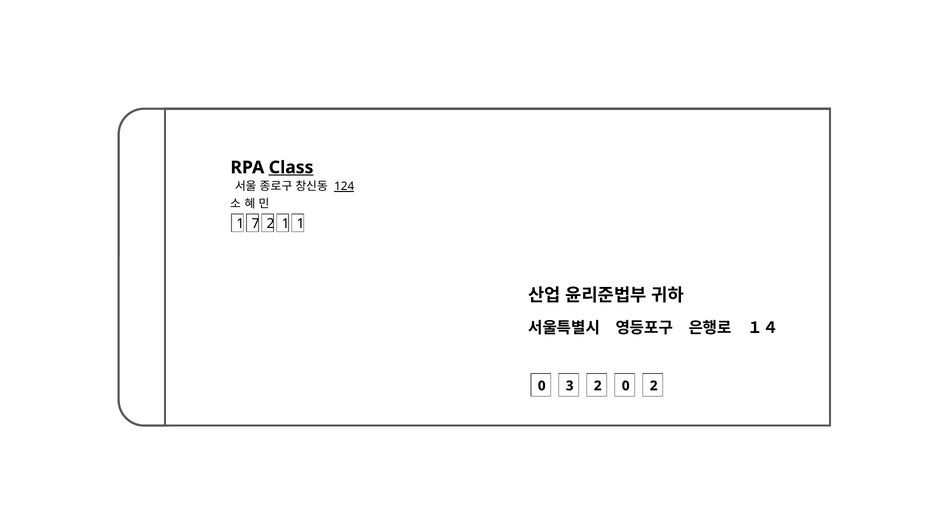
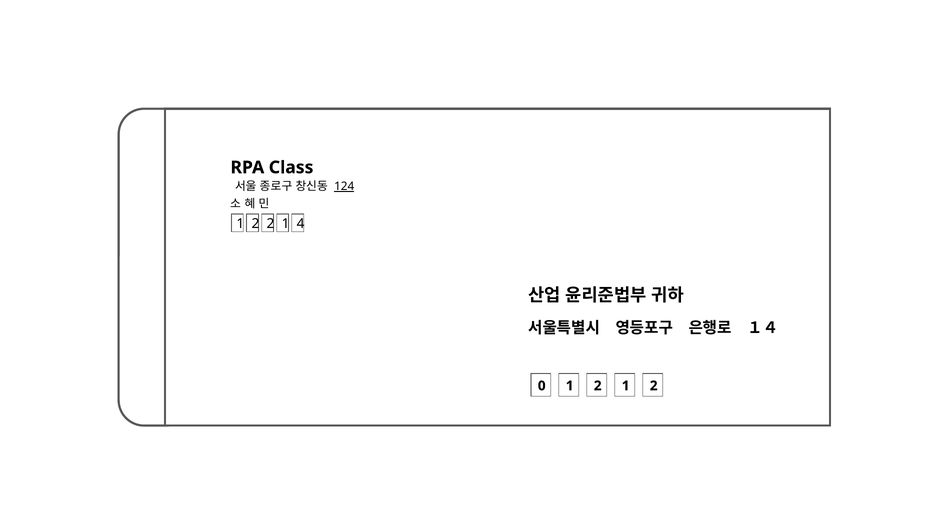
Class underline: present -> none (291, 168)
7: 7 -> 2 (255, 224)
1 1: 1 -> 4 (301, 224)
0 3: 3 -> 1 (570, 386)
0: 0 -> 1 (626, 386)
